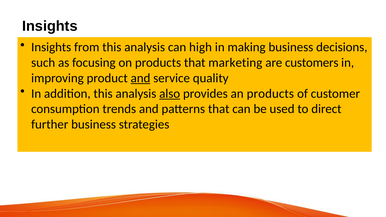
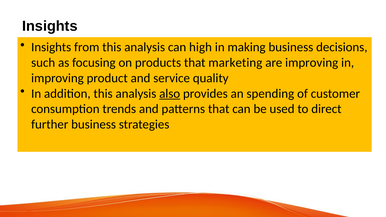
are customers: customers -> improving (312, 63)
and underline: present -> none (141, 78)
an products: products -> spending (270, 94)
